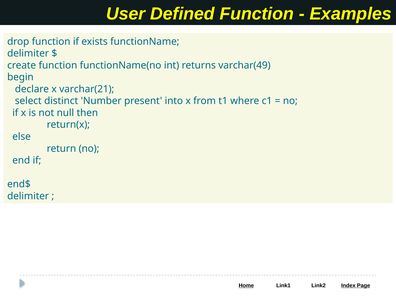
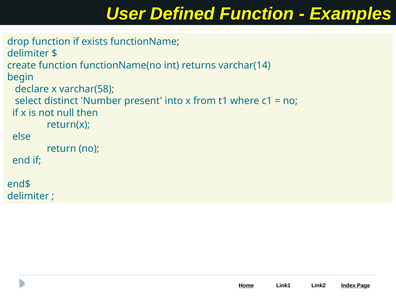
varchar(49: varchar(49 -> varchar(14 (244, 65)
varchar(21: varchar(21 -> varchar(58 (87, 89)
